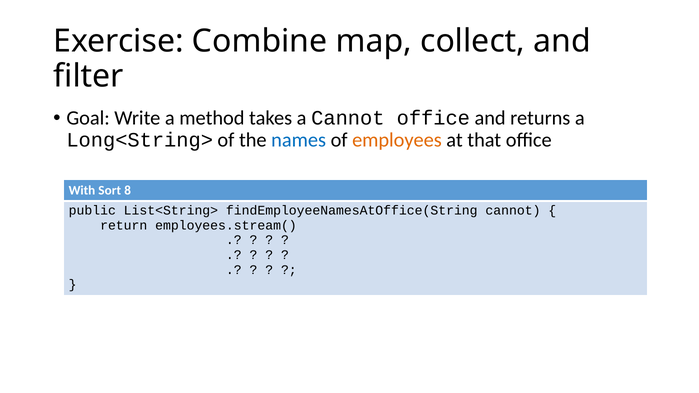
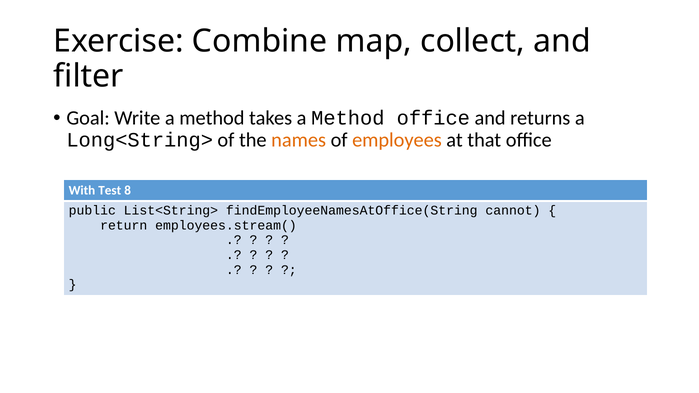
takes a Cannot: Cannot -> Method (348, 118)
names colour: blue -> orange (299, 140)
Sort: Sort -> Test (110, 191)
